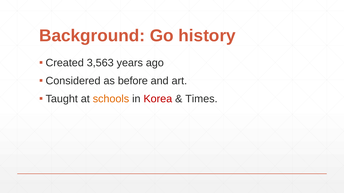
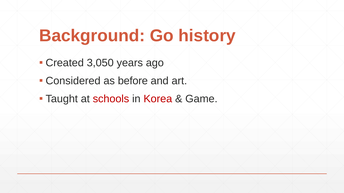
3,563: 3,563 -> 3,050 (100, 63)
schools colour: orange -> red (111, 99)
Times: Times -> Game (201, 99)
